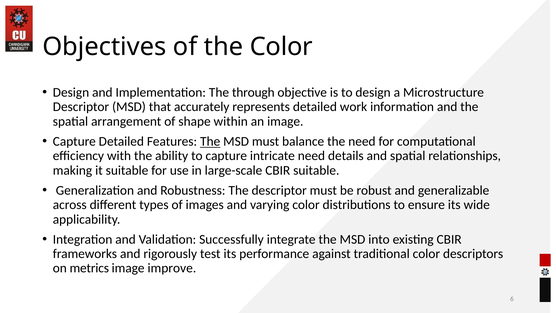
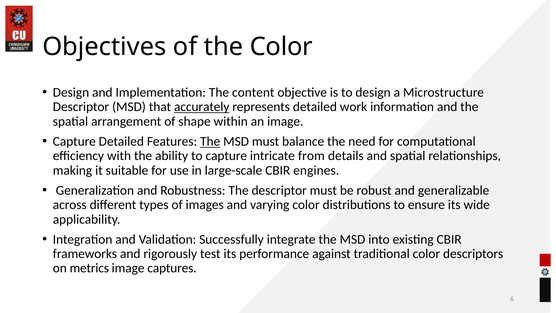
through: through -> content (253, 92)
accurately underline: none -> present (202, 107)
intricate need: need -> from (311, 156)
CBIR suitable: suitable -> engines (316, 170)
improve: improve -> captures (172, 268)
